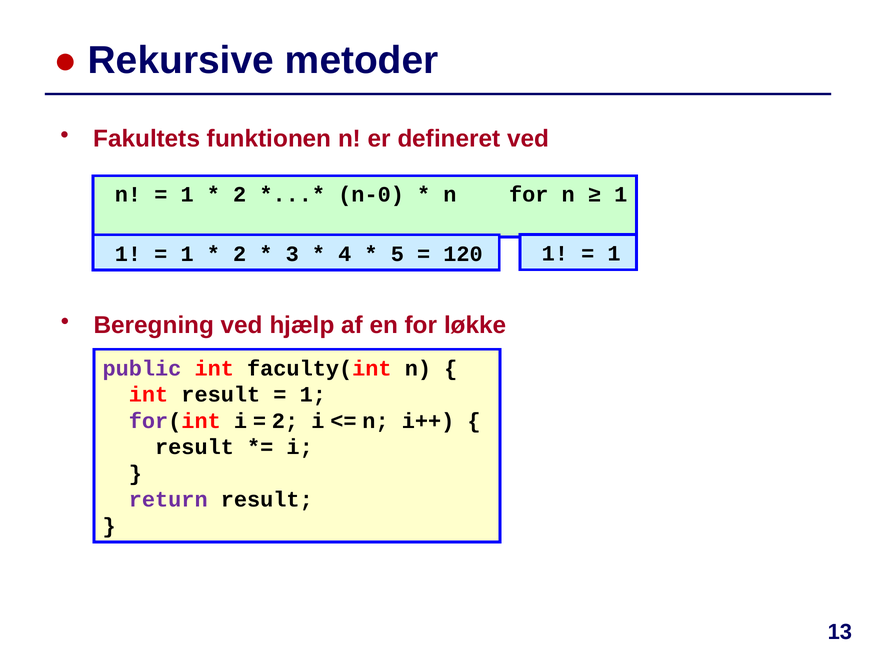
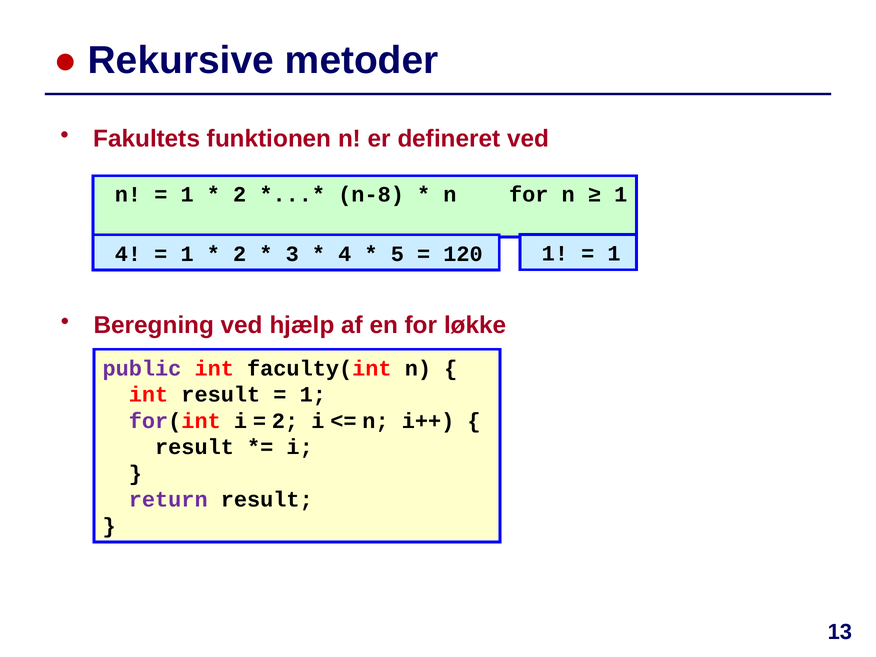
n-0: n-0 -> n-8 (371, 195)
1: 1 -> 4 (128, 254)
